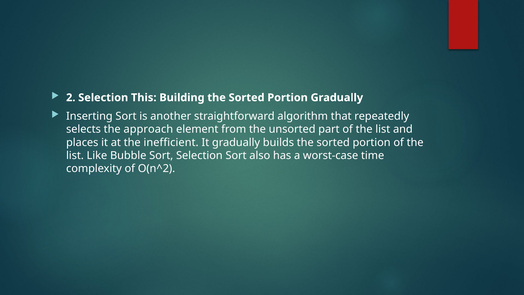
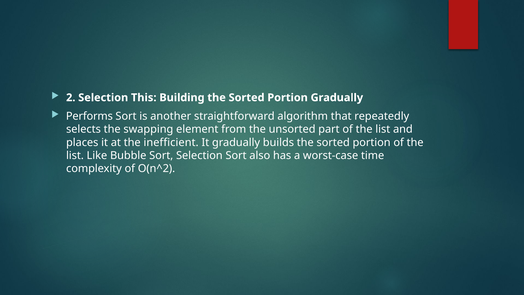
Inserting: Inserting -> Performs (89, 116)
approach: approach -> swapping (148, 129)
